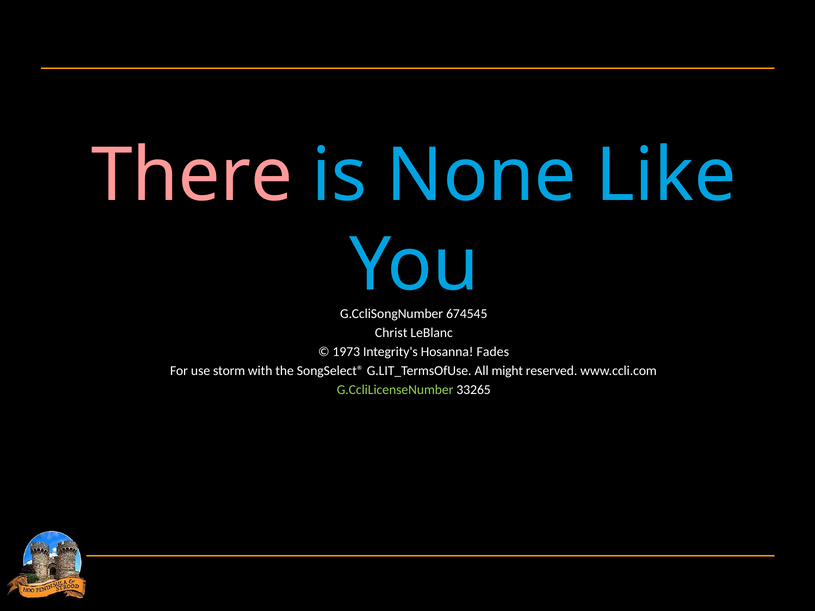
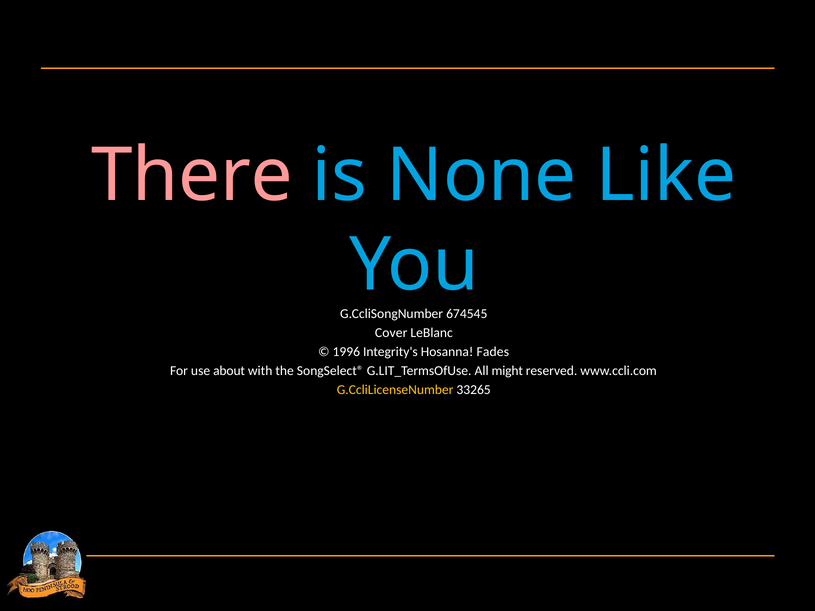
Christ: Christ -> Cover (391, 333)
1973: 1973 -> 1996 (346, 352)
storm: storm -> about (229, 371)
G.CcliLicenseNumber colour: light green -> yellow (395, 390)
